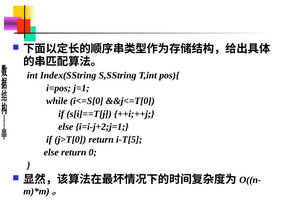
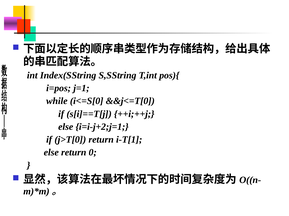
i-T[5: i-T[5 -> i-T[1 (129, 140)
